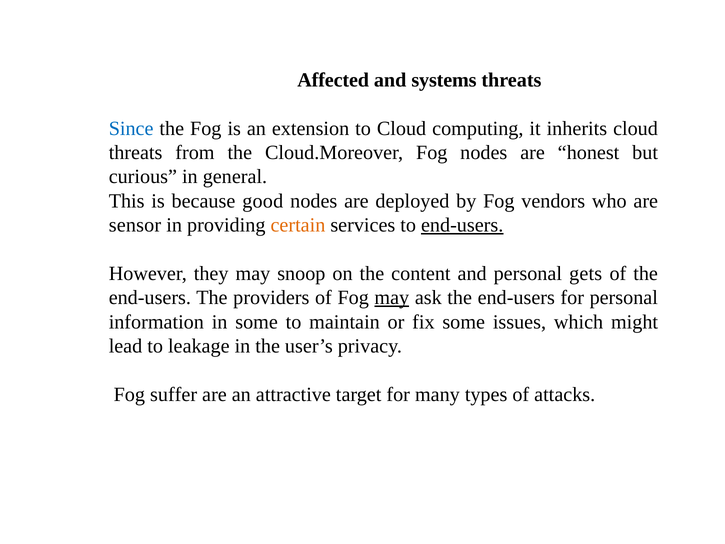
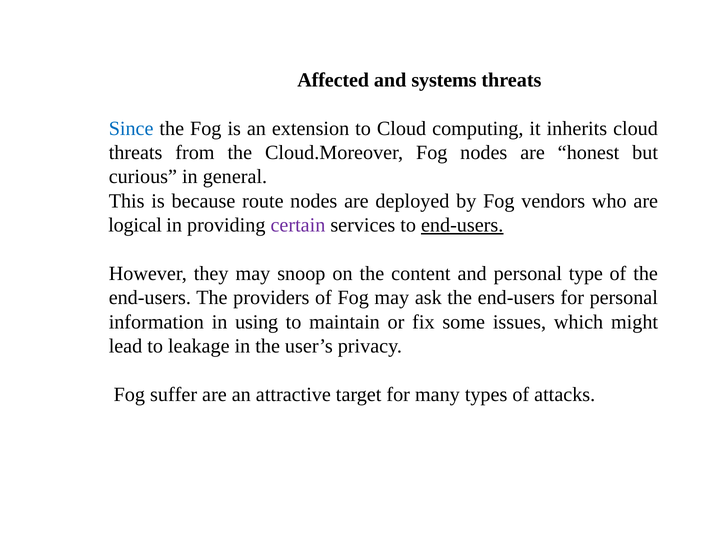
good: good -> route (263, 201)
sensor: sensor -> logical (135, 225)
certain colour: orange -> purple (298, 225)
gets: gets -> type (586, 273)
may underline: present -> none (392, 298)
in some: some -> using (257, 322)
